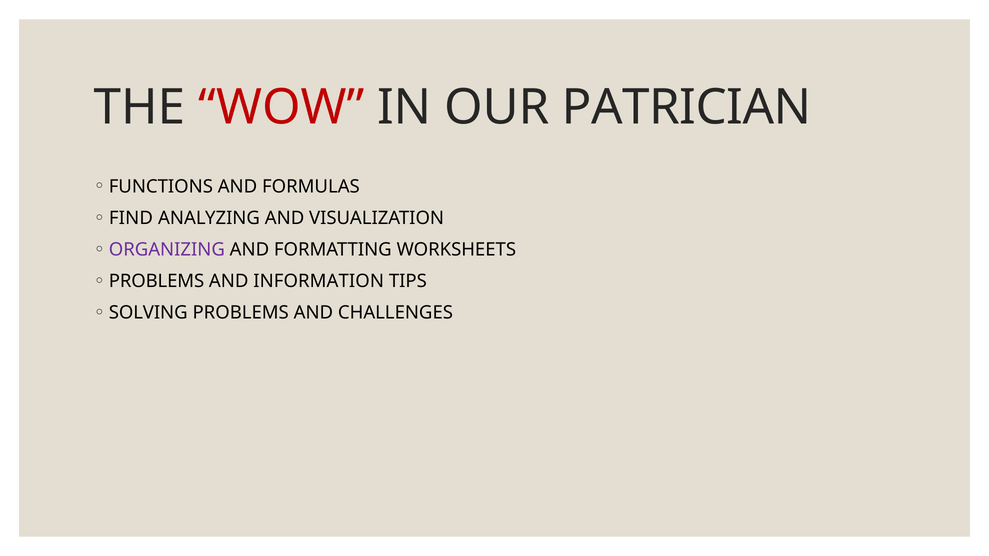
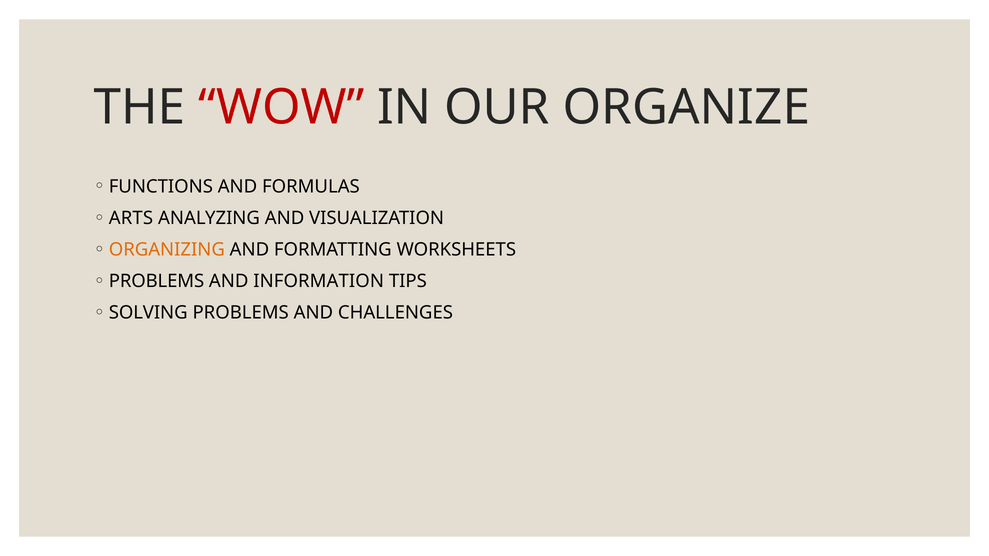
PATRICIAN: PATRICIAN -> ORGANIZE (686, 107)
FIND: FIND -> ARTS (131, 218)
ORGANIZING colour: purple -> orange (167, 250)
